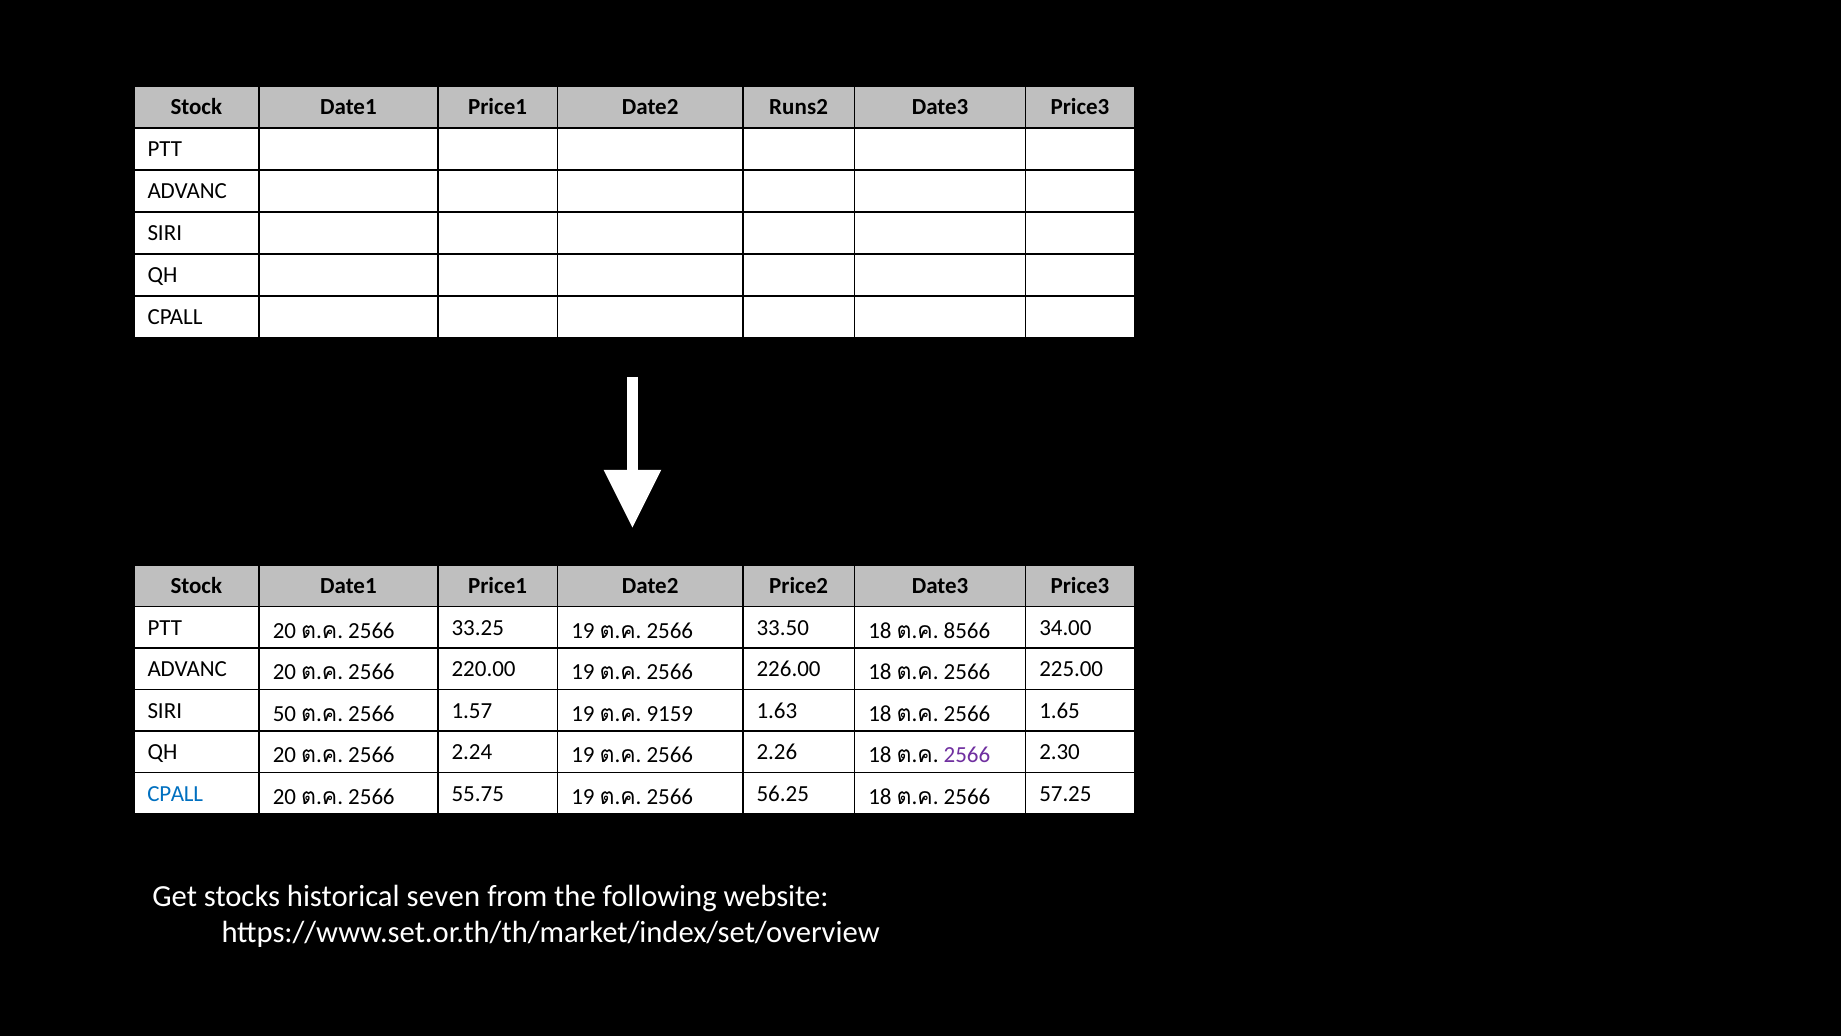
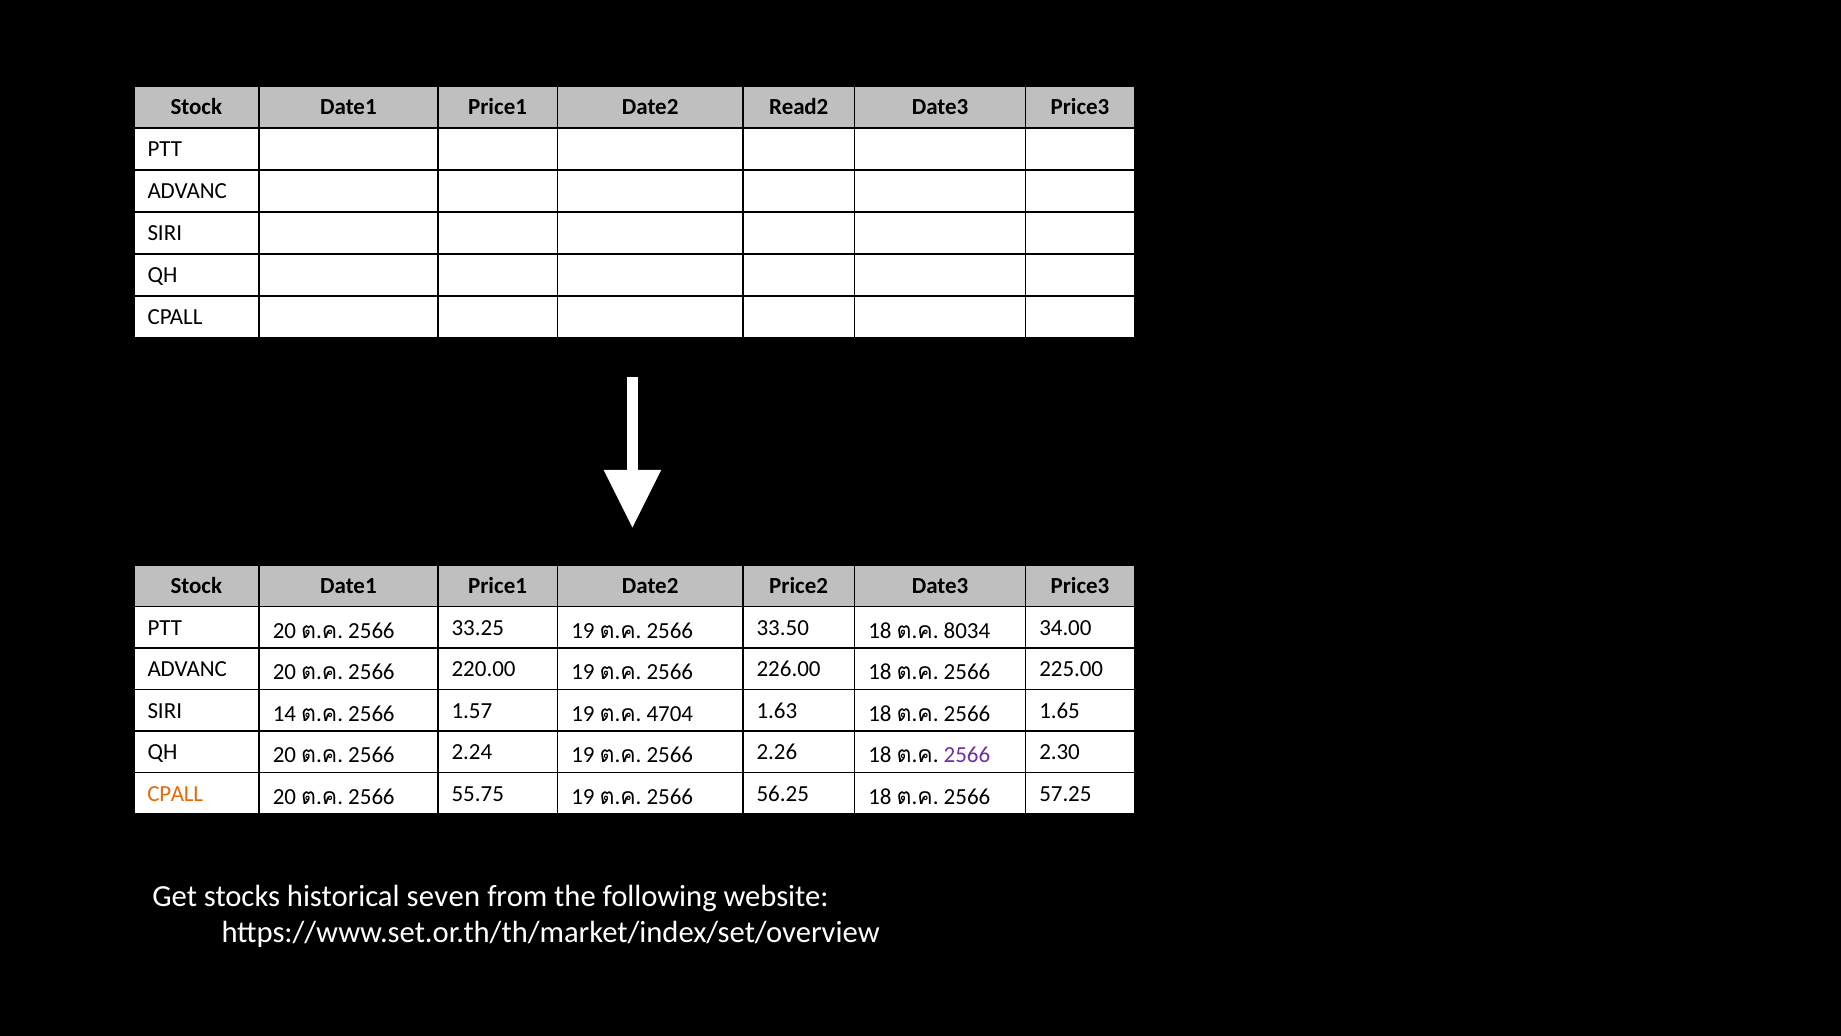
Runs2: Runs2 -> Read2 (799, 107)
8566: 8566 -> 8034 (967, 630)
50: 50 -> 14 (284, 713)
9159: 9159 -> 4704 (670, 713)
CPALL colour: blue -> orange (175, 793)
